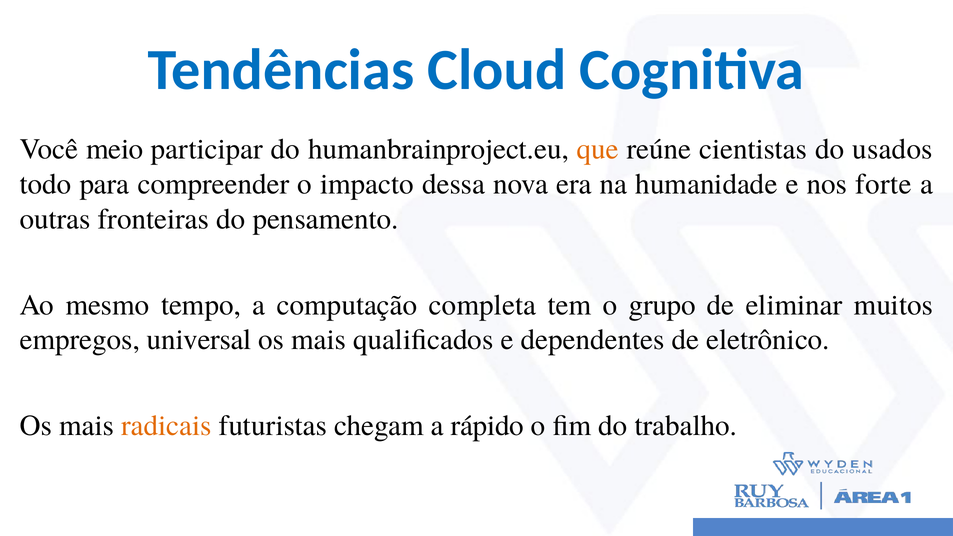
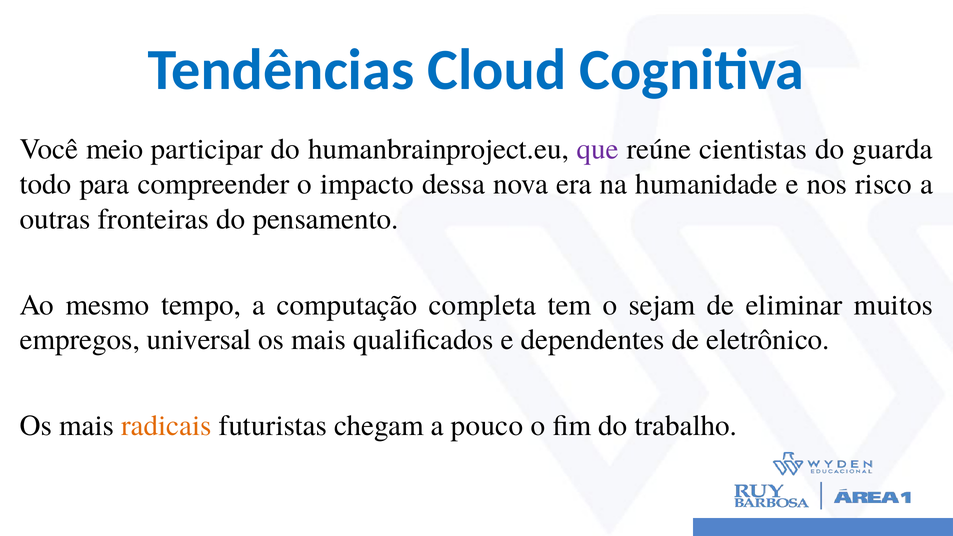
que colour: orange -> purple (598, 149)
usados: usados -> guarda (893, 149)
forte: forte -> risco (884, 184)
grupo: grupo -> sejam (662, 305)
rápido: rápido -> pouco (487, 426)
